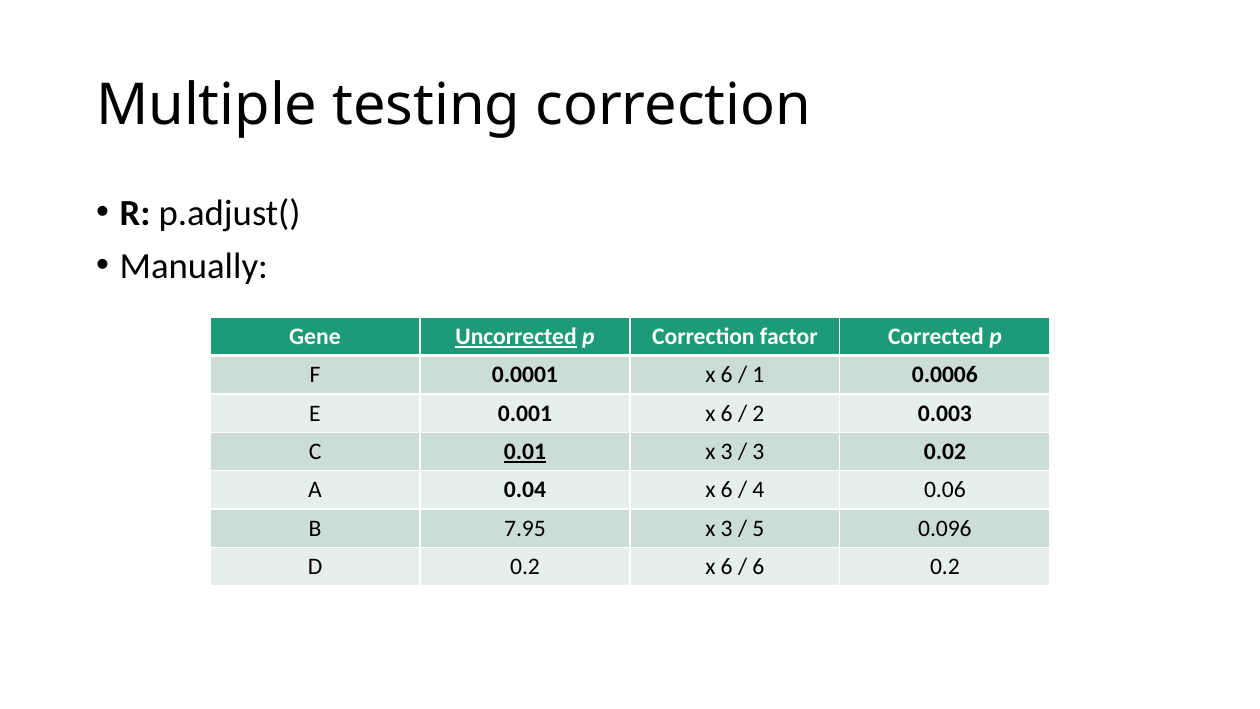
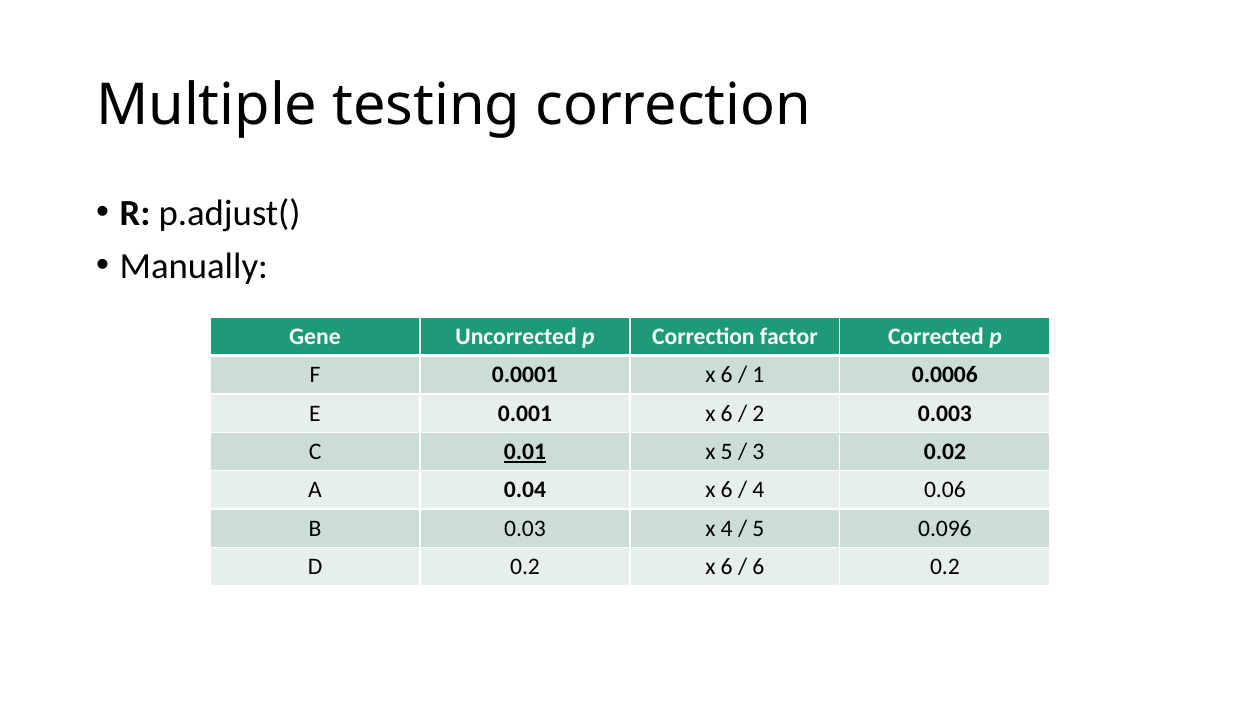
Uncorrected underline: present -> none (516, 337)
3: 3 -> 5 (727, 452)
7.95: 7.95 -> 0.03 (525, 528)
3: 3 -> 4 (727, 528)
